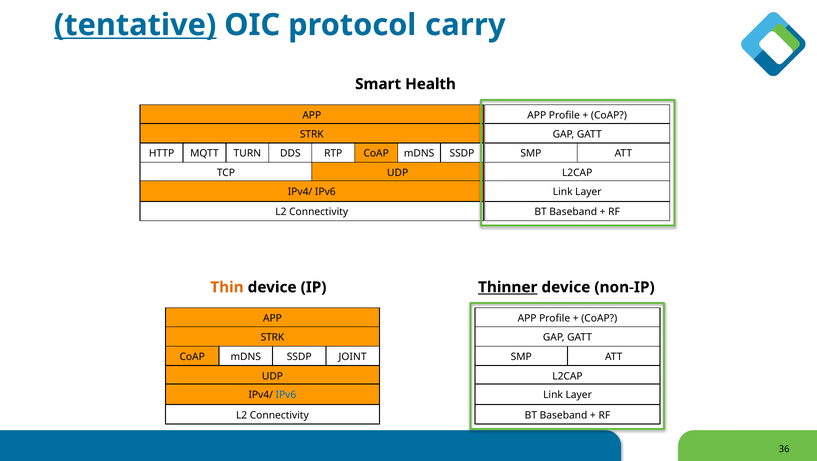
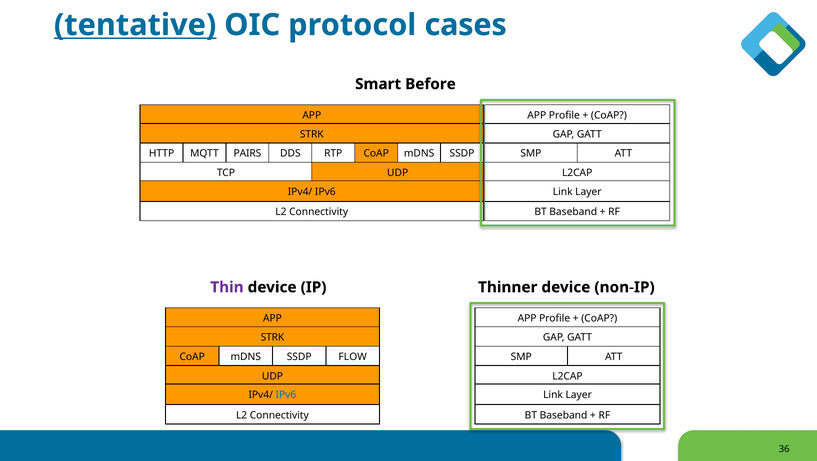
carry: carry -> cases (466, 25)
Health: Health -> Before (430, 84)
TURN: TURN -> PAIRS (247, 153)
Thin colour: orange -> purple (227, 287)
Thinner underline: present -> none (508, 287)
JOINT: JOINT -> FLOW (353, 357)
